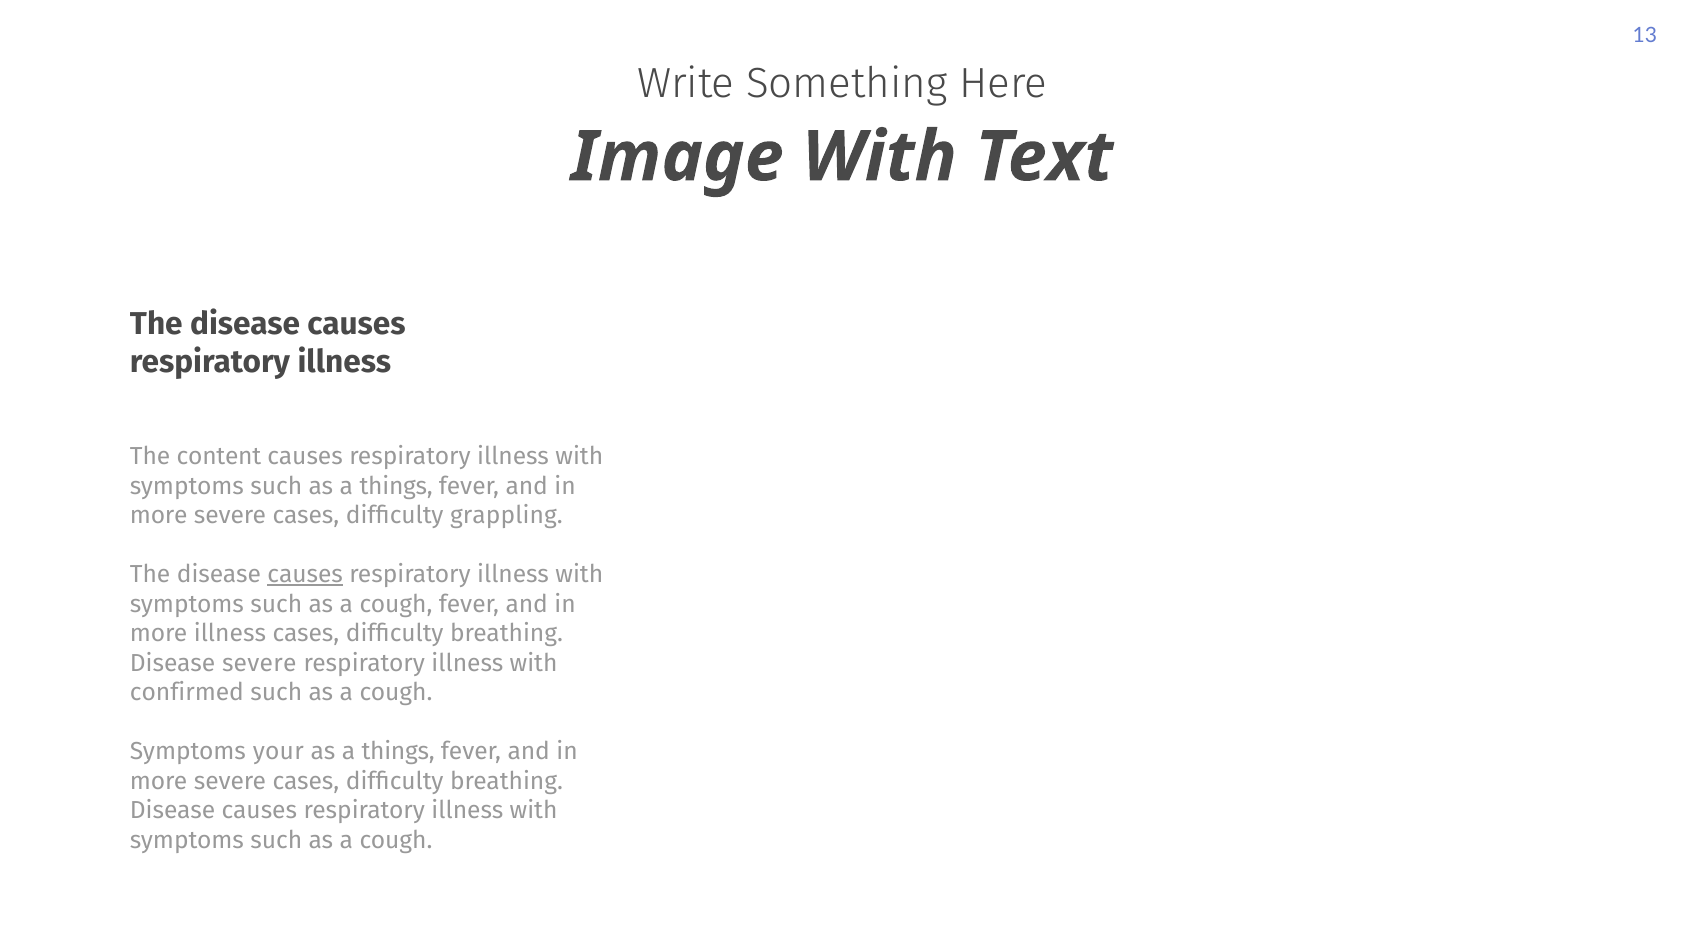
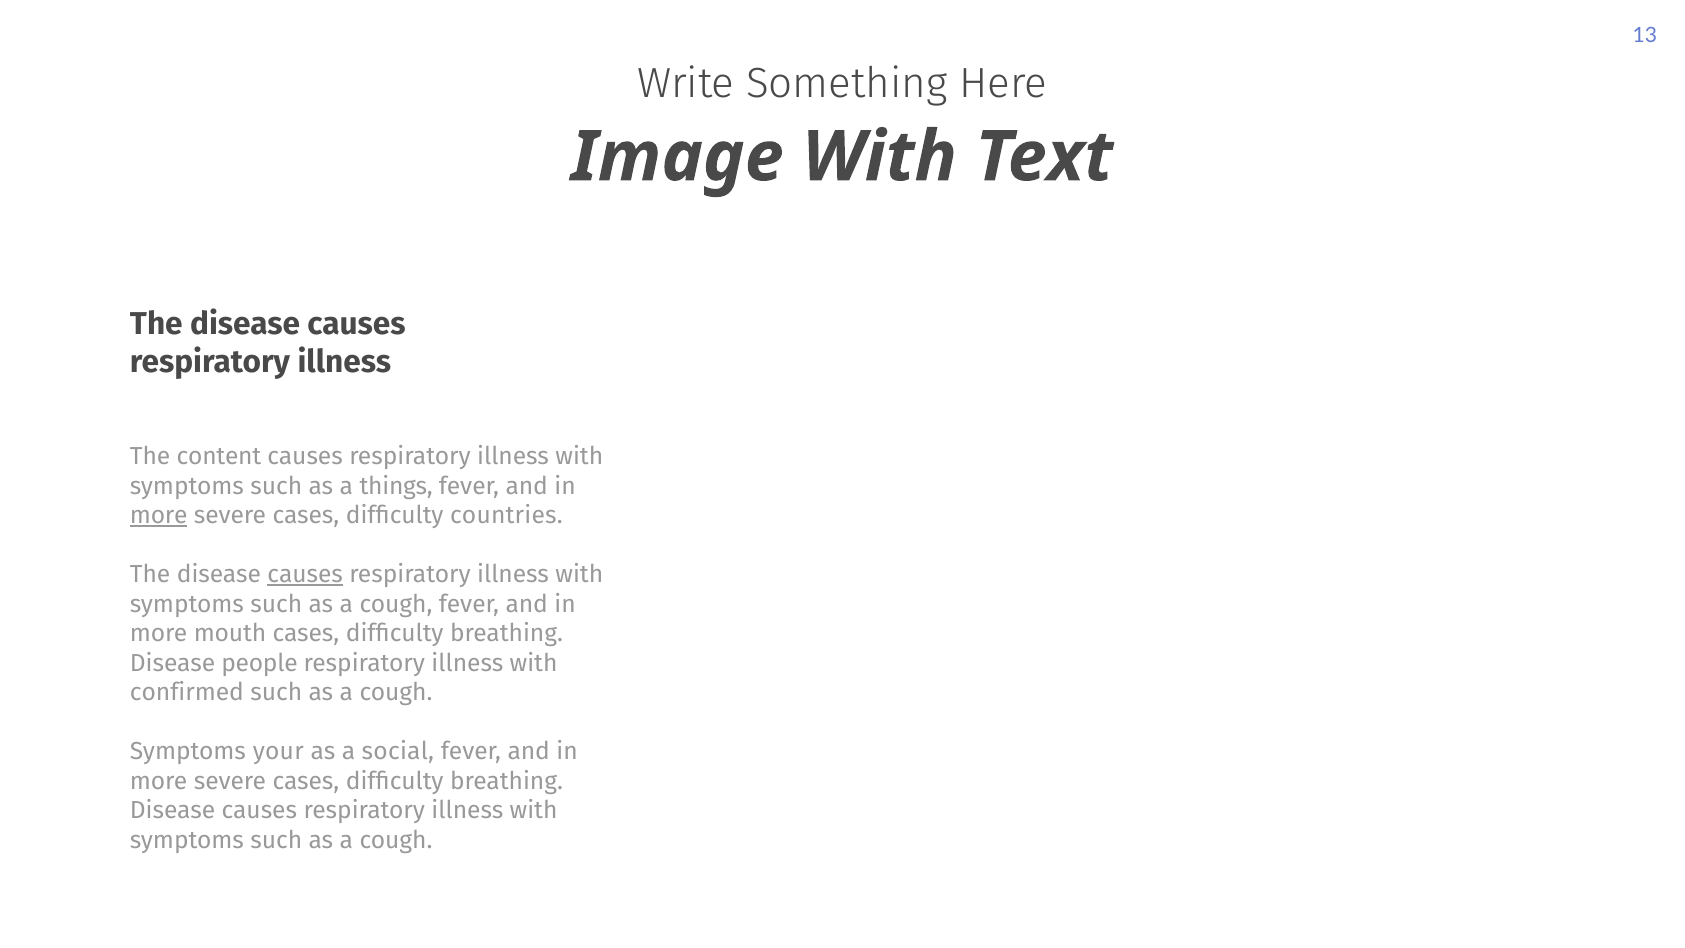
more underline: none -> present (159, 516)
grappling: grappling -> countries (506, 516)
more illness: illness -> mouth (230, 634)
Disease severe: severe -> people (260, 663)
things: things -> social (398, 752)
